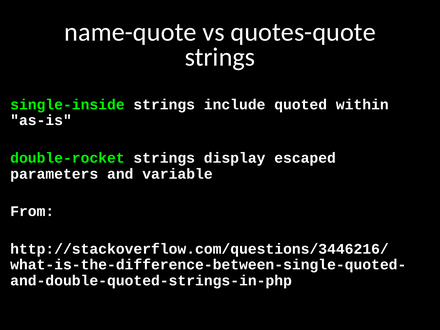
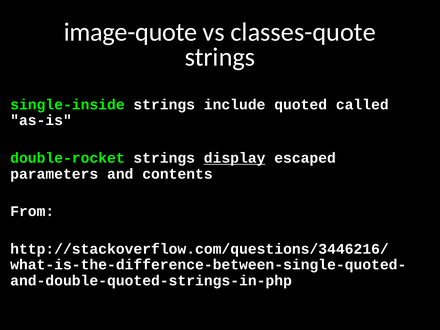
name-quote: name-quote -> image-quote (131, 32)
quotes-quote: quotes-quote -> classes-quote (303, 32)
within: within -> called (362, 105)
display underline: none -> present (235, 158)
variable: variable -> contents (177, 174)
